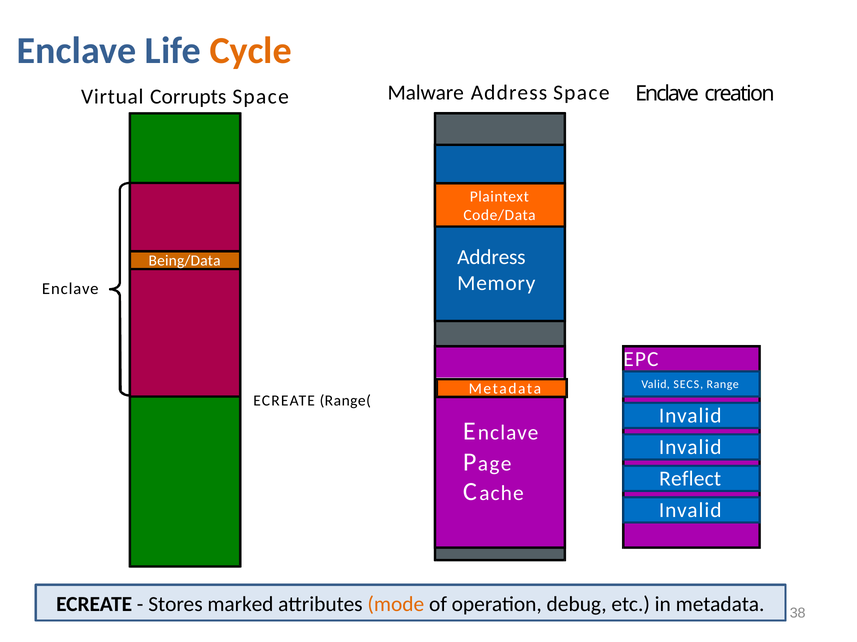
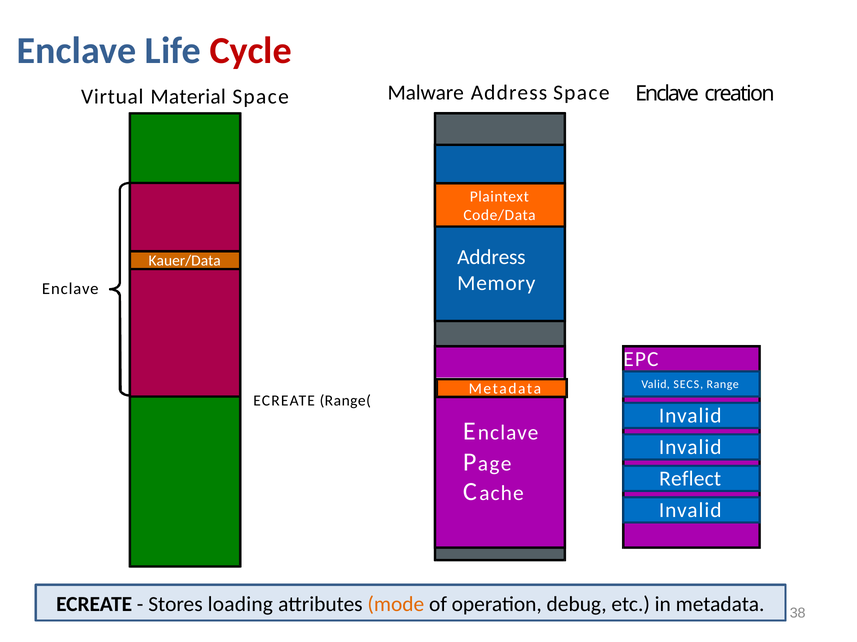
Cycle colour: orange -> red (251, 51)
Corrupts: Corrupts -> Material (188, 97)
Being/Data: Being/Data -> Kauer/Data (185, 261)
marked: marked -> loading (240, 605)
